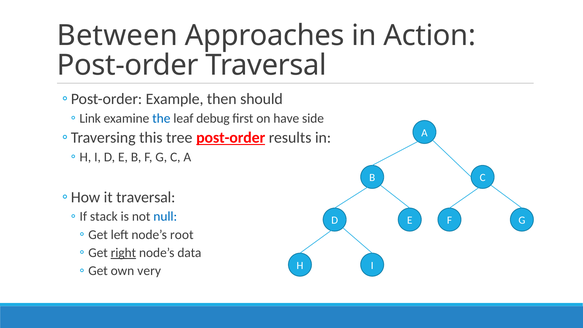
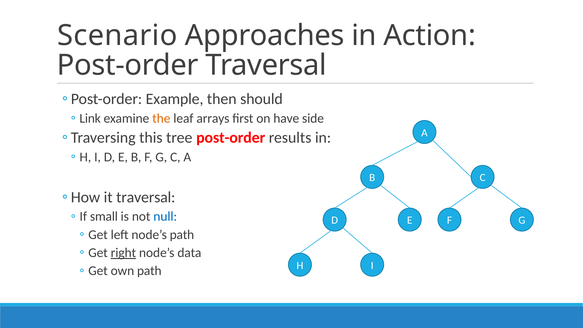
Between: Between -> Scenario (117, 36)
the colour: blue -> orange (161, 118)
debug: debug -> arrays (213, 118)
post-order underline: present -> none (231, 138)
stack: stack -> small (104, 216)
node’s root: root -> path (182, 235)
own very: very -> path (149, 271)
